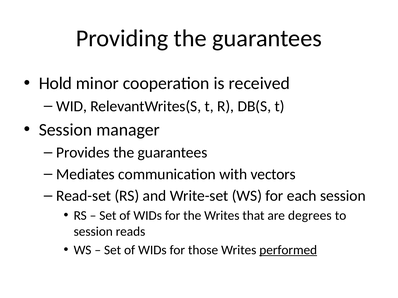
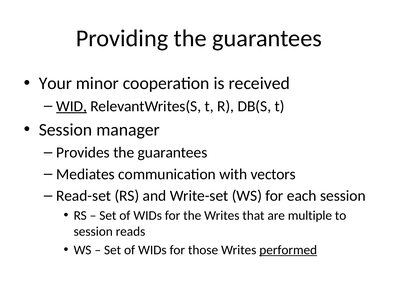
Hold: Hold -> Your (55, 83)
WID underline: none -> present (72, 106)
degrees: degrees -> multiple (310, 216)
